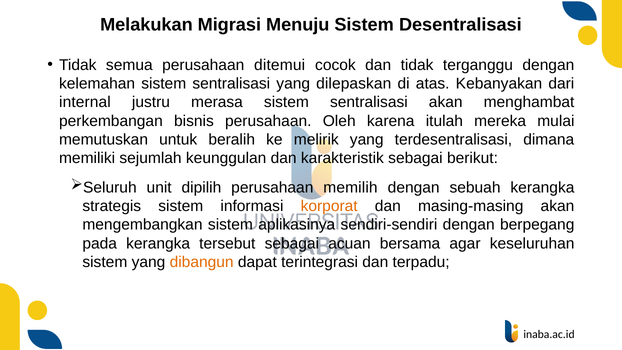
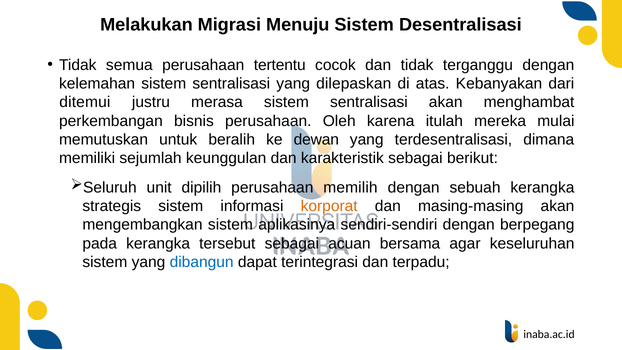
ditemui: ditemui -> tertentu (280, 65)
internal: internal -> ditemui (85, 102)
melirik: melirik -> dewan (316, 140)
dibangun colour: orange -> blue (202, 262)
